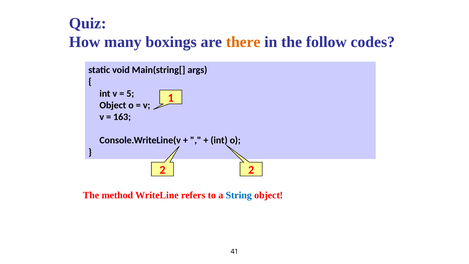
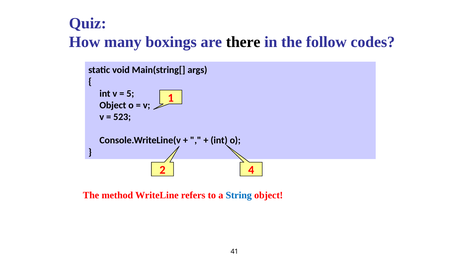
there colour: orange -> black (243, 42)
163: 163 -> 523 (122, 117)
2 2: 2 -> 4 (251, 170)
